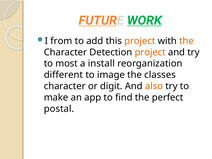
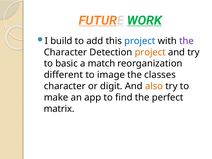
from: from -> build (61, 41)
project colour: orange -> blue (140, 41)
the colour: orange -> purple (186, 41)
most: most -> basic (67, 64)
install: install -> match (101, 64)
postal: postal -> matrix (59, 109)
